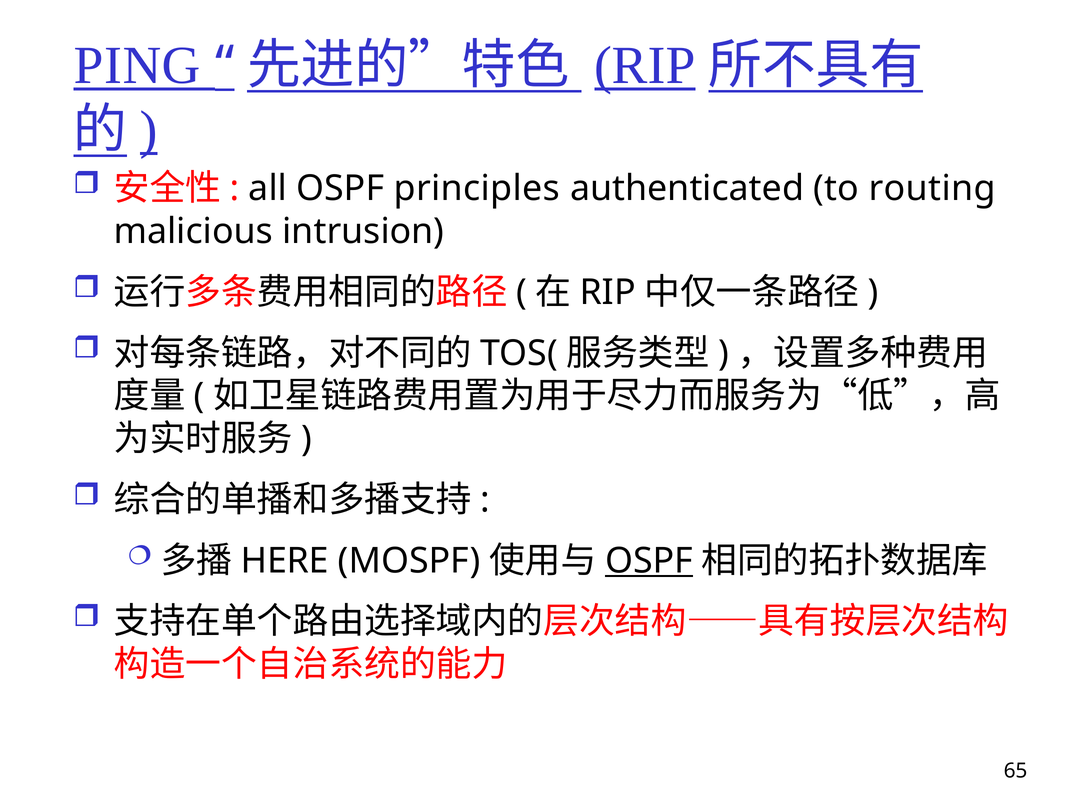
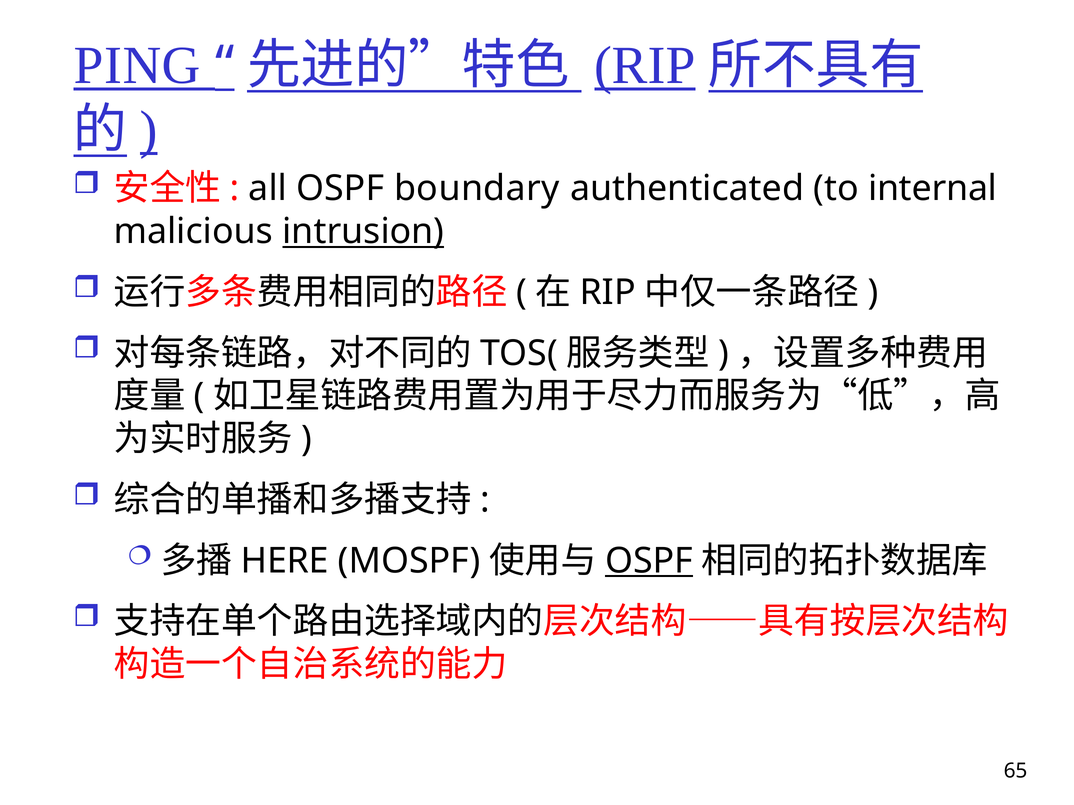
principles: principles -> boundary (477, 189)
routing: routing -> internal (933, 189)
intrusion underline: none -> present (363, 232)
